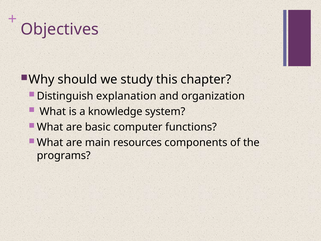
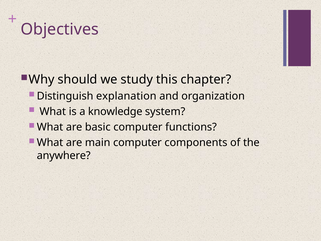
main resources: resources -> computer (137, 143)
programs: programs -> anywhere (64, 155)
